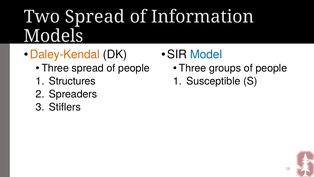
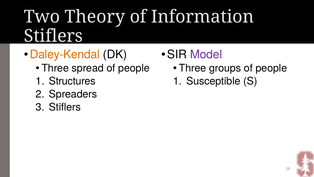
Two Spread: Spread -> Theory (95, 17)
Models: Models -> Stiflers (53, 36)
Model colour: blue -> purple (206, 54)
